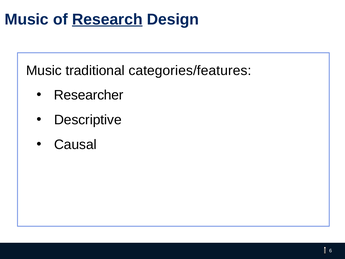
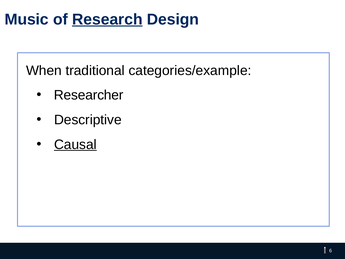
Music: Music -> When (44, 70)
categories/features: categories/features -> categories/example (190, 70)
Causal underline: none -> present (75, 144)
